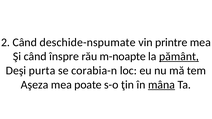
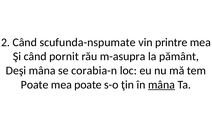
deschide-nspumate: deschide-nspumate -> scufunda-nspumate (88, 42)
înspre: înspre -> pornit (64, 57)
m-noapte: m-noapte -> m-asupra (123, 57)
pământ underline: present -> none (179, 57)
Deşi purta: purta -> mâna (42, 71)
Aşeza: Aşeza -> Poate (35, 85)
